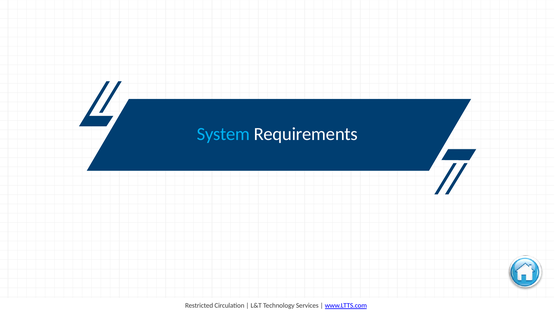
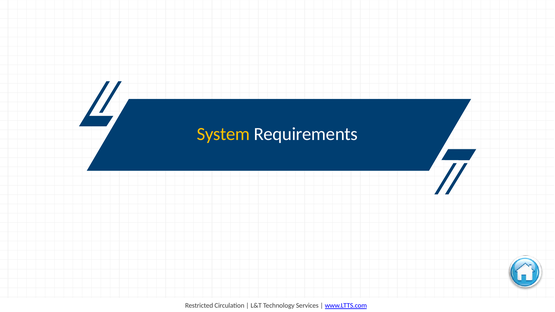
System colour: light blue -> yellow (223, 134)
